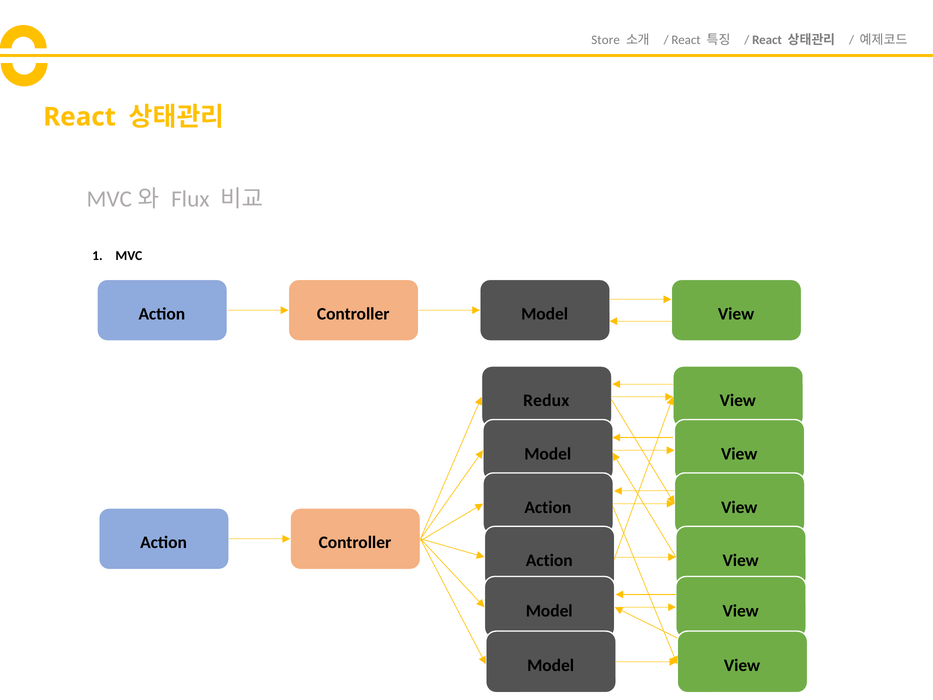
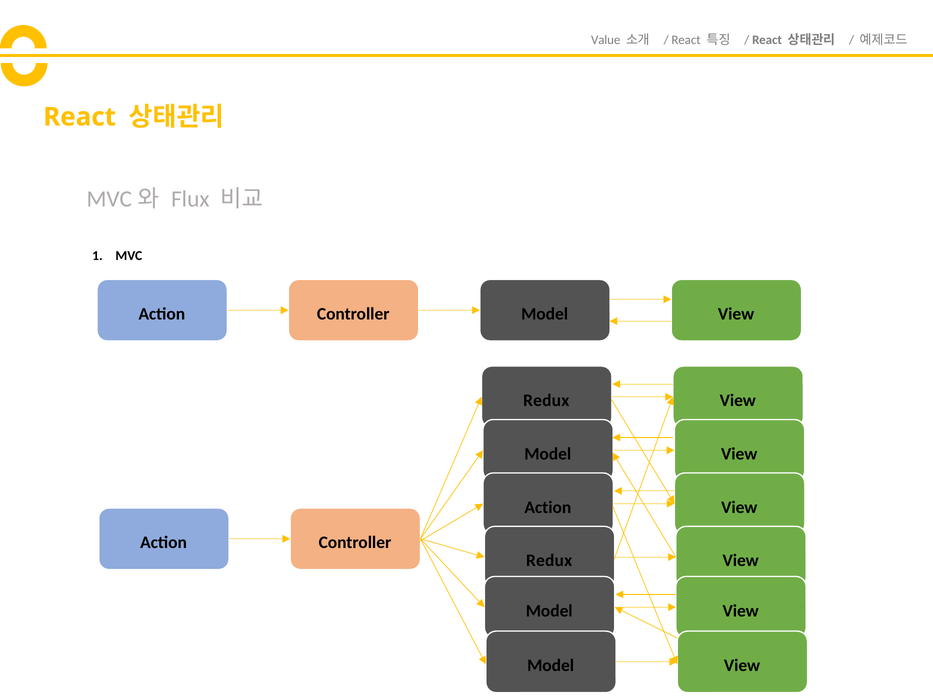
Store: Store -> Value (606, 40)
Action: Action -> Redux (549, 560)
